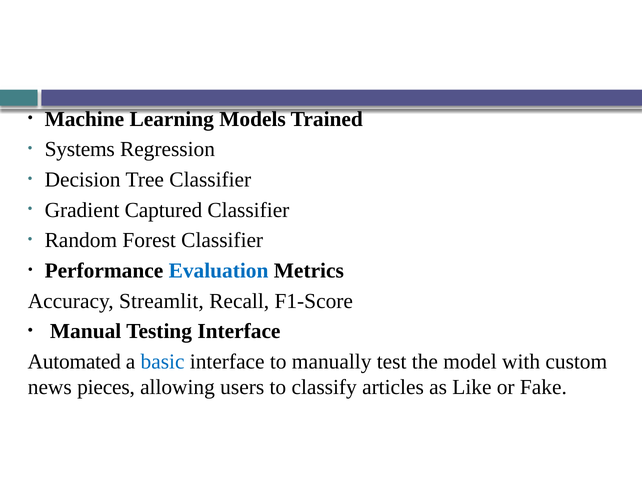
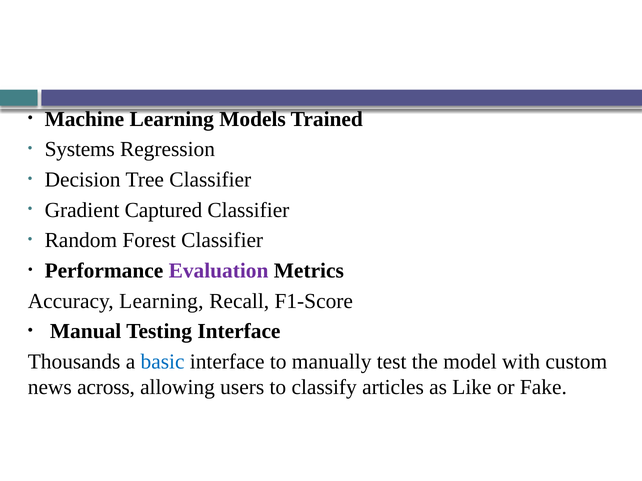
Evaluation colour: blue -> purple (219, 271)
Accuracy Streamlit: Streamlit -> Learning (161, 301)
Automated: Automated -> Thousands (74, 362)
pieces: pieces -> across (106, 388)
